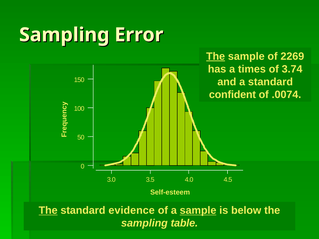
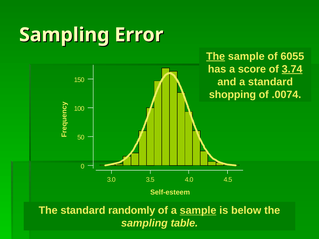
2269: 2269 -> 6055 (292, 56)
times: times -> score (252, 69)
3.74 underline: none -> present (292, 69)
confident: confident -> shopping (232, 95)
The underline: present -> none (48, 211)
evidence: evidence -> randomly (132, 211)
